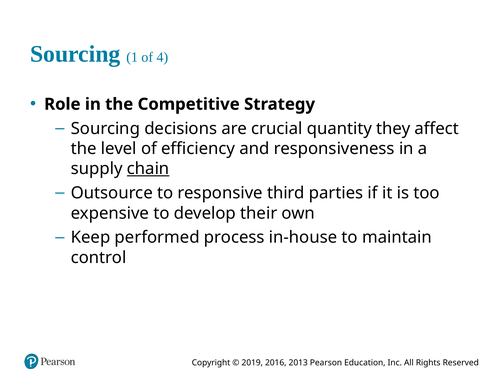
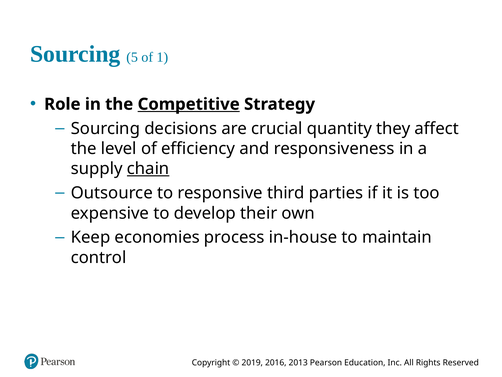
1: 1 -> 5 (132, 57)
4: 4 -> 1 (162, 57)
Competitive underline: none -> present (189, 104)
performed: performed -> economies (157, 237)
